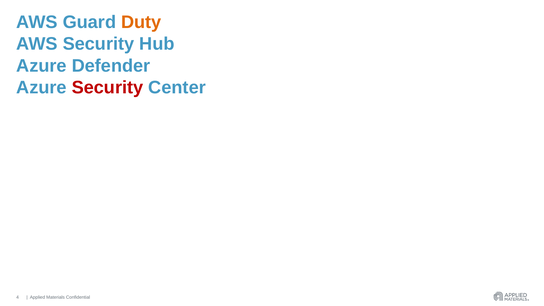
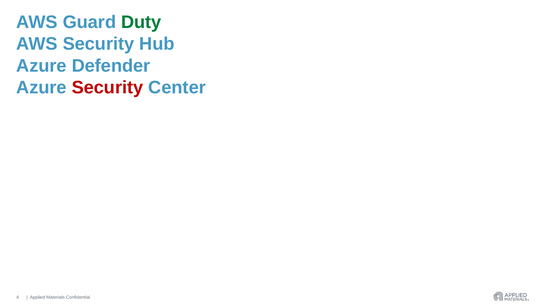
Duty colour: orange -> green (141, 22)
